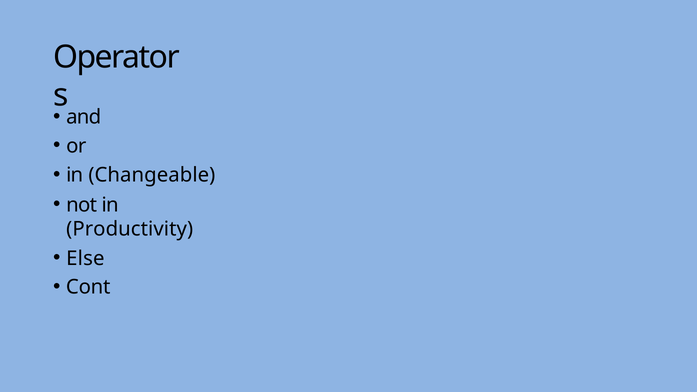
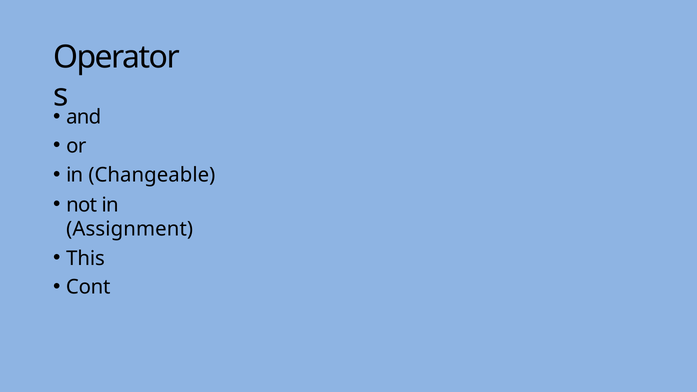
Productivity: Productivity -> Assignment (130, 229)
Else: Else -> This (86, 258)
